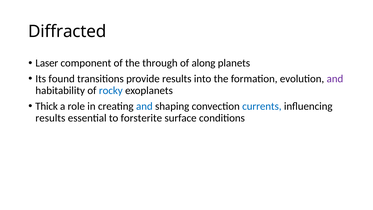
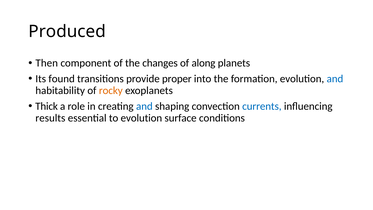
Diffracted: Diffracted -> Produced (67, 31)
Laser: Laser -> Then (47, 63)
through: through -> changes (160, 63)
provide results: results -> proper (177, 79)
and colour: purple -> blue (335, 79)
rocky colour: blue -> orange (111, 90)
to forsterite: forsterite -> evolution (141, 118)
